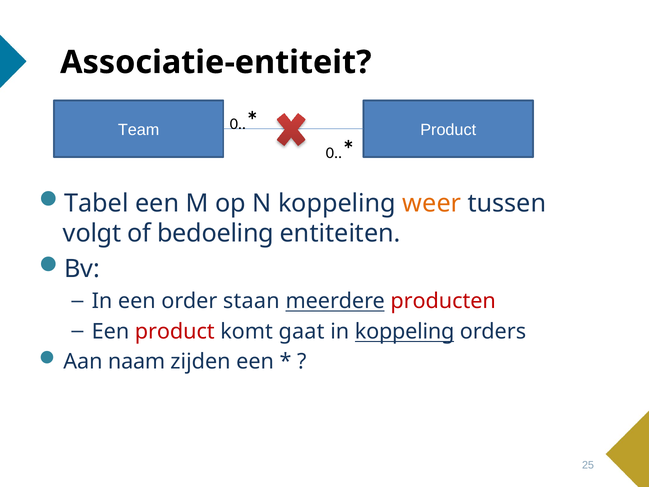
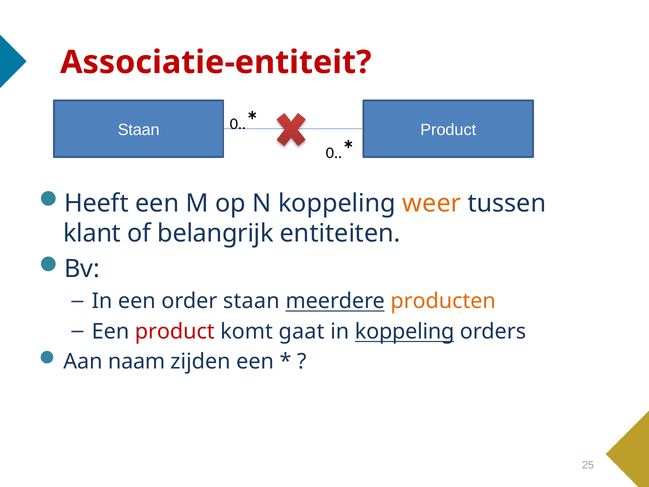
Associatie-entiteit colour: black -> red (216, 62)
Team: Team -> Staan (139, 130)
Tabel: Tabel -> Heeft (96, 203)
volgt: volgt -> klant (92, 233)
bedoeling: bedoeling -> belangrijk (216, 233)
producten colour: red -> orange (443, 301)
